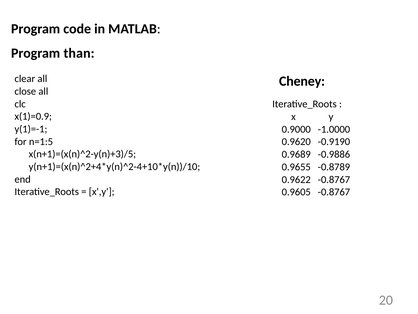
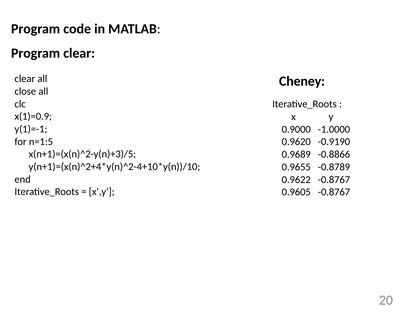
Program than: than -> clear (79, 53)
-0.9886: -0.9886 -> -0.8866 (334, 154)
